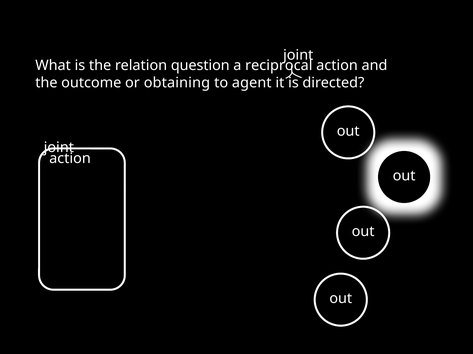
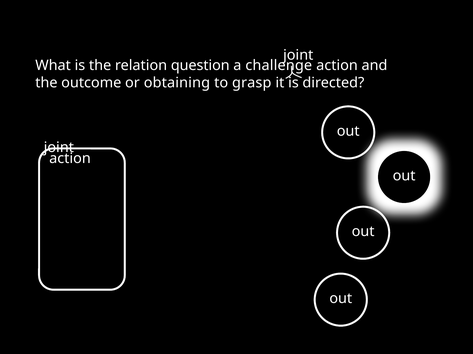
reciprocal: reciprocal -> challenge (279, 66)
agent: agent -> grasp (252, 83)
